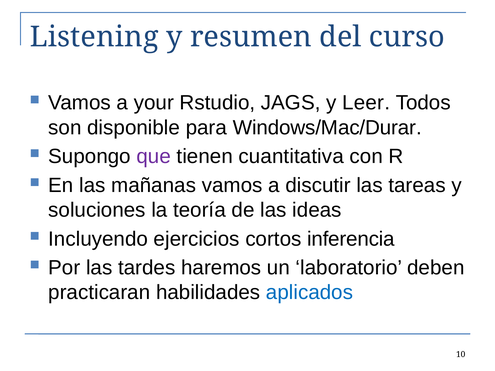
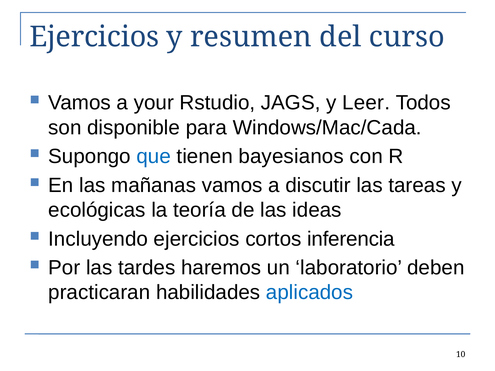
Listening: Listening -> Ejercicios (94, 37)
Windows/Mac/Durar: Windows/Mac/Durar -> Windows/Mac/Cada (327, 128)
que colour: purple -> blue (154, 157)
cuantitativa: cuantitativa -> bayesianos (291, 157)
soluciones: soluciones -> ecológicas (97, 210)
